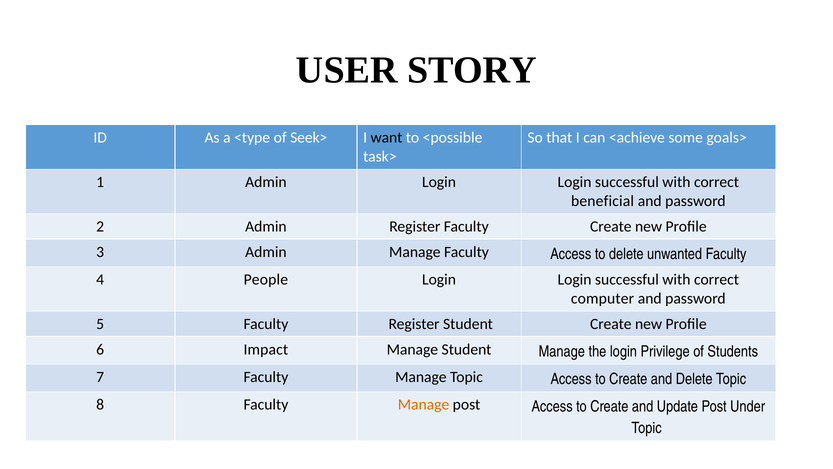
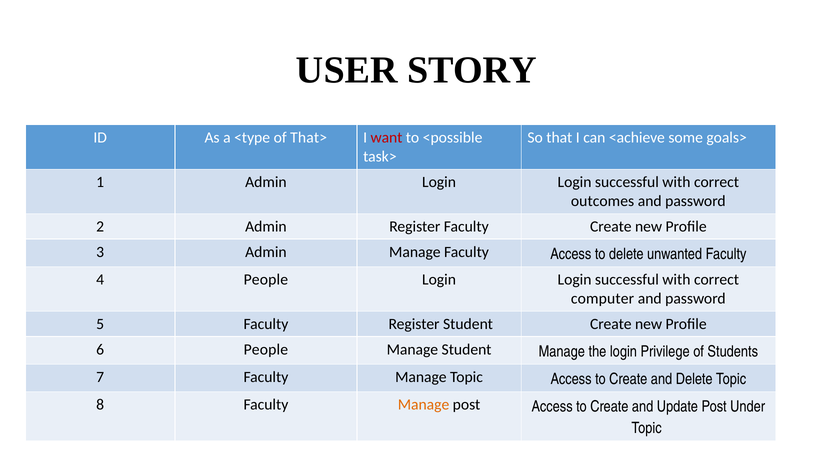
Seek>: Seek> -> That> (309, 138)
want colour: black -> red (387, 138)
beneficial: beneficial -> outcomes (603, 201)
6 Impact: Impact -> People (266, 349)
